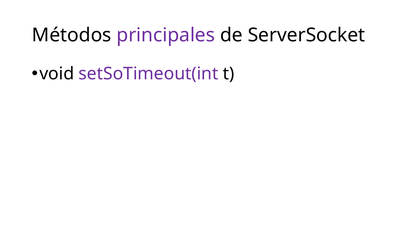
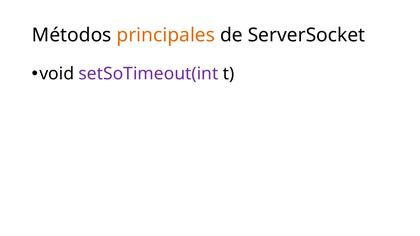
principales colour: purple -> orange (166, 35)
